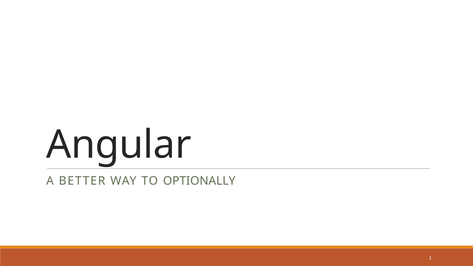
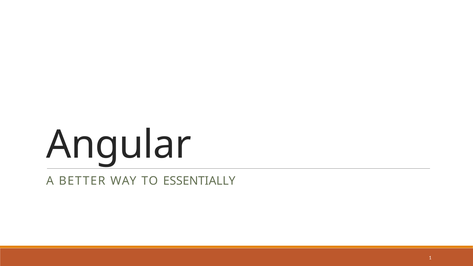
OPTIONALLY: OPTIONALLY -> ESSENTIALLY (199, 181)
